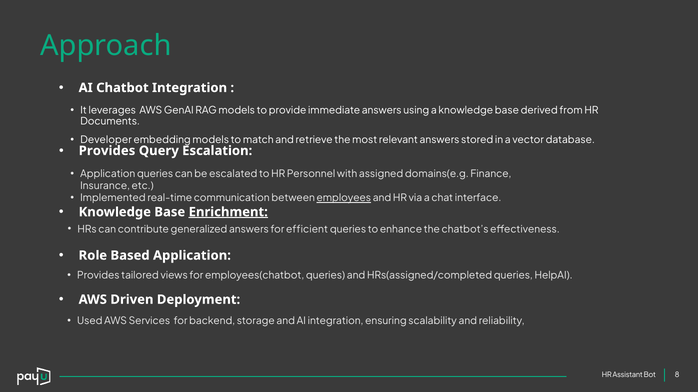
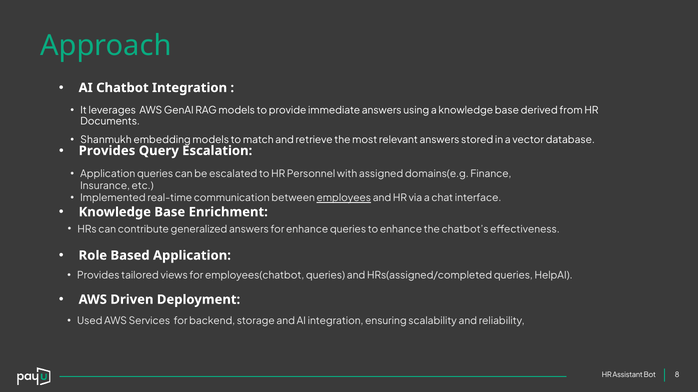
Developer: Developer -> Shanmukh (106, 140)
Enrichment underline: present -> none (228, 212)
for efficient: efficient -> enhance (307, 230)
